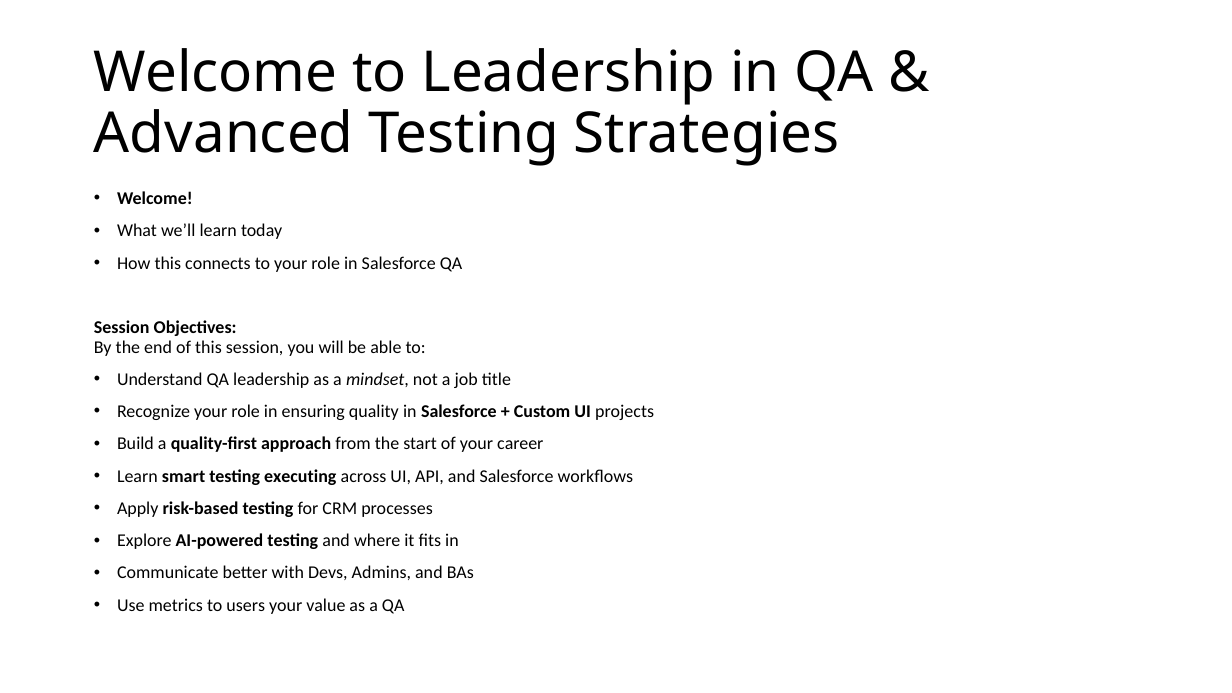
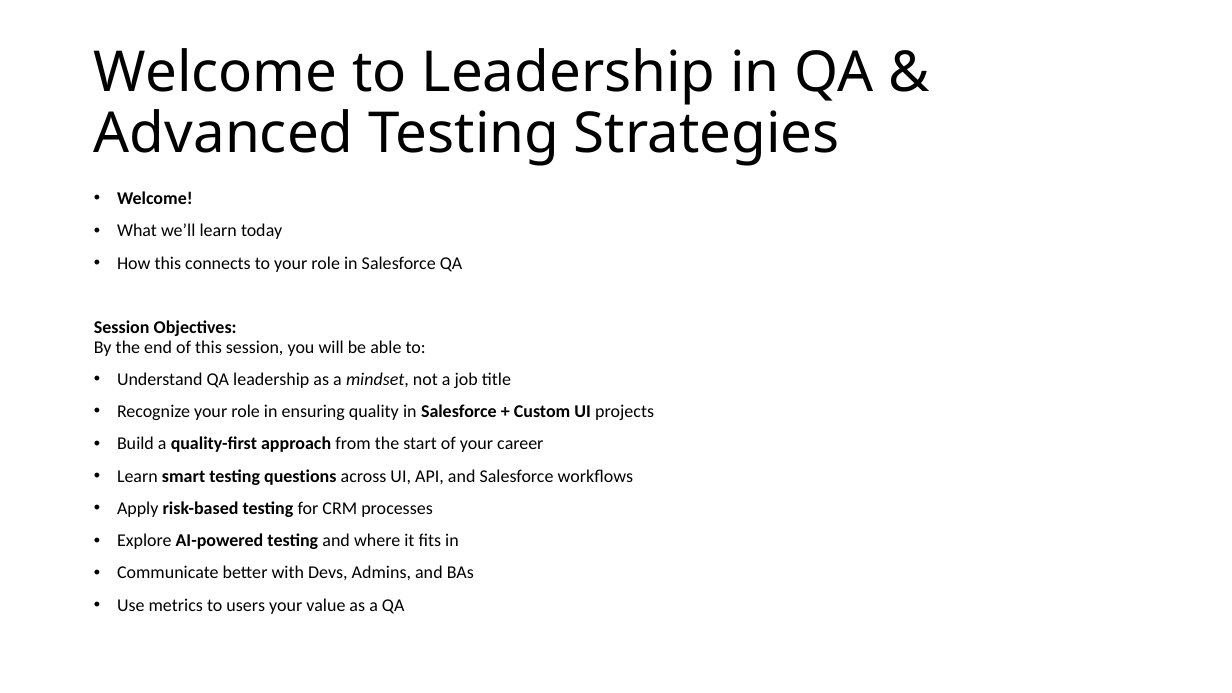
executing: executing -> questions (300, 476)
